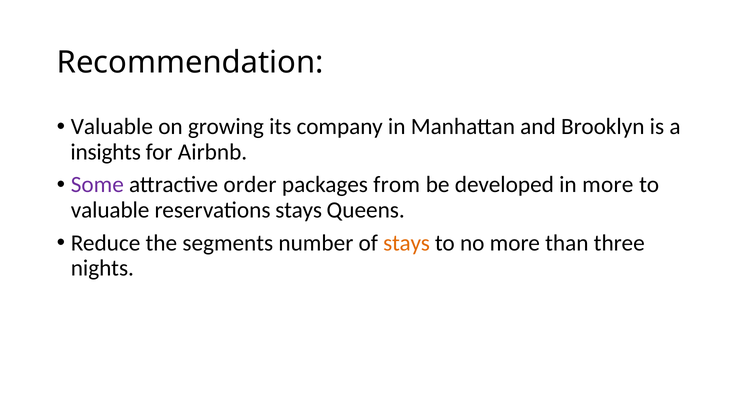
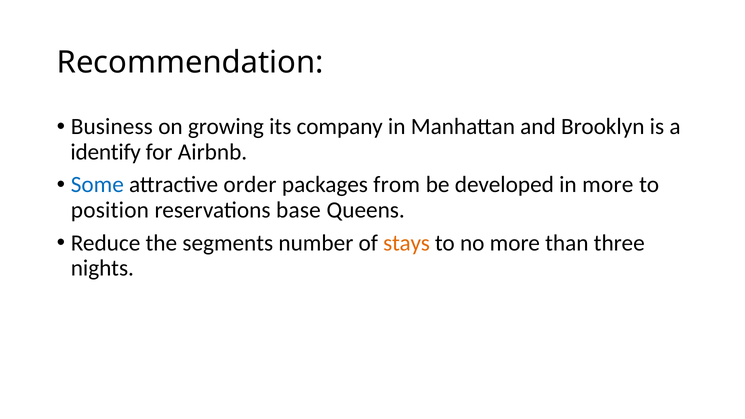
Valuable: Valuable -> Business (112, 127)
insights: insights -> identify (106, 152)
Some colour: purple -> blue (97, 185)
valuable: valuable -> position (110, 210)
reservations stays: stays -> base (298, 210)
